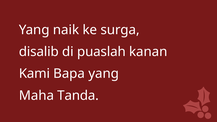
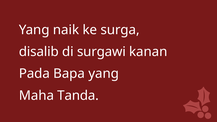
puaslah: puaslah -> surgawi (101, 52)
Kami: Kami -> Pada (34, 74)
